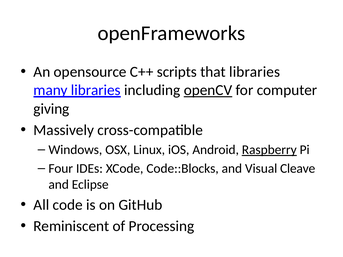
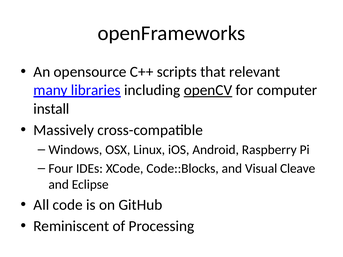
that libraries: libraries -> relevant (255, 72)
giving: giving -> install (51, 109)
Raspberry underline: present -> none (269, 150)
